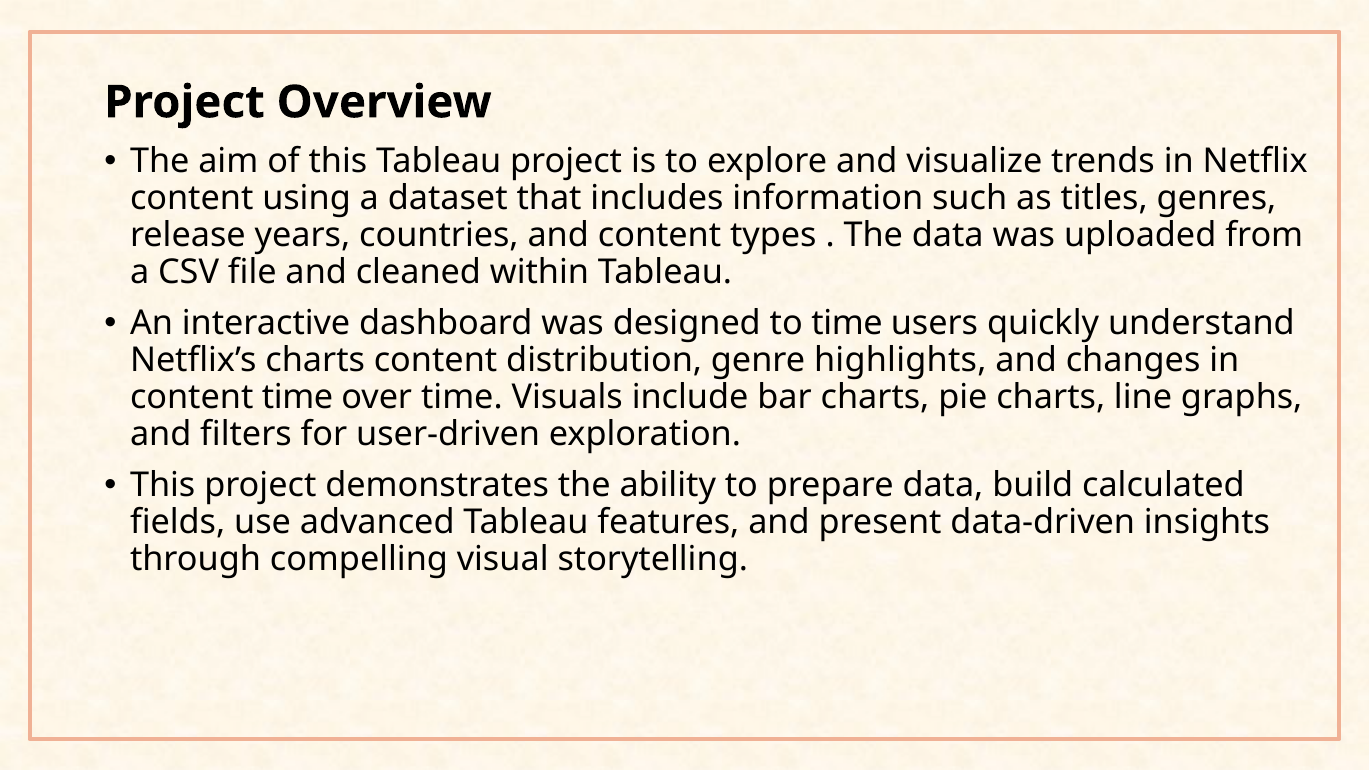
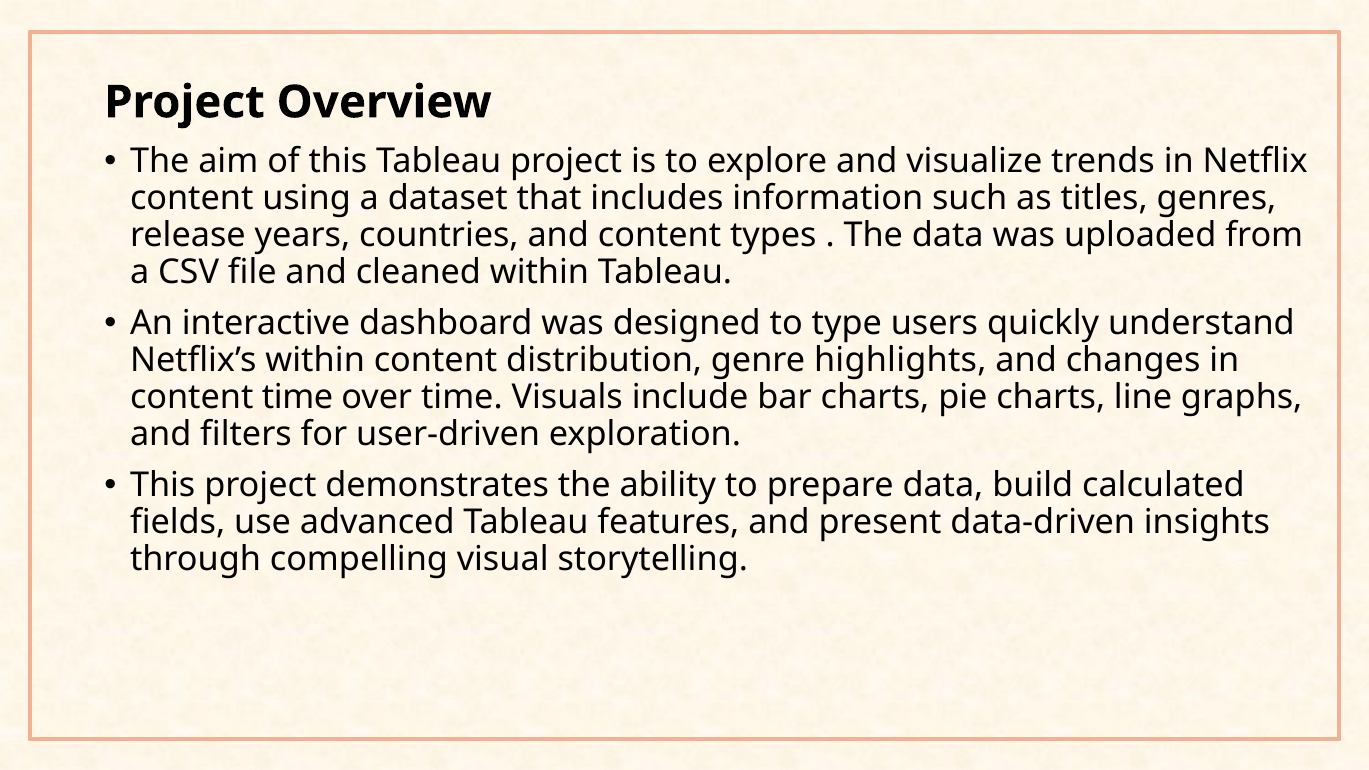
to time: time -> type (847, 323)
Netflix’s charts: charts -> within (315, 360)
